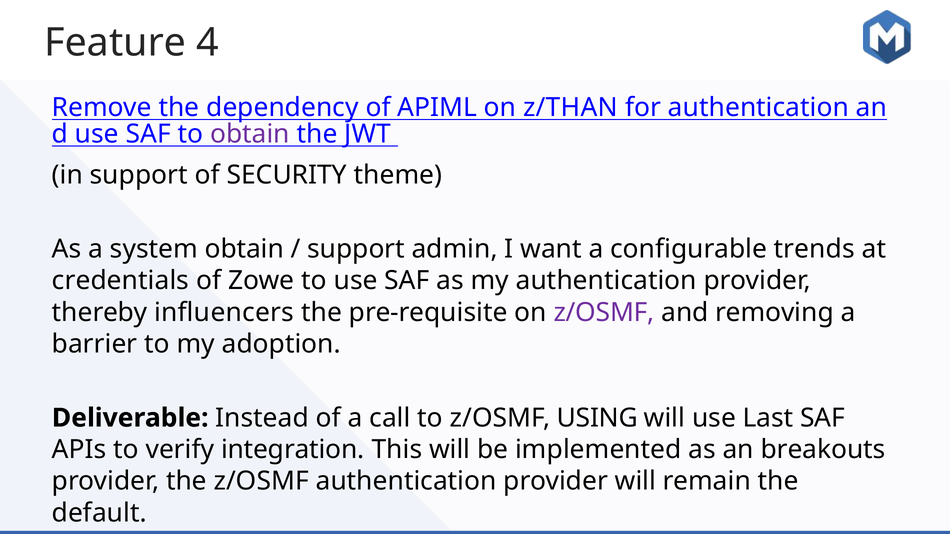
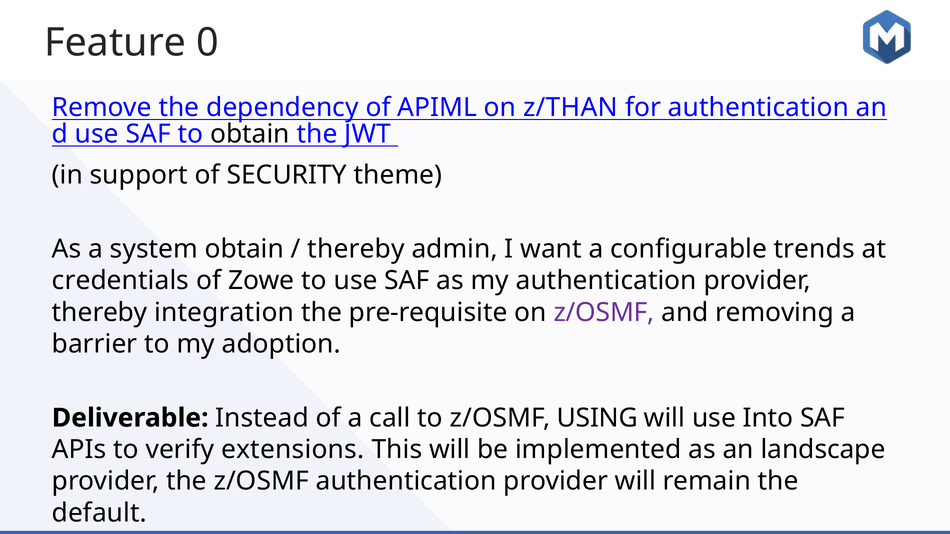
4: 4 -> 0 (207, 43)
obtain colour: purple -> black (250, 134)
support: support -> thereby (356, 249)
influencers: influencers -> integration (224, 313)
Last: Last -> Into (768, 418)
integration: integration -> extensions (293, 450)
breakouts: breakouts -> landscape (823, 450)
